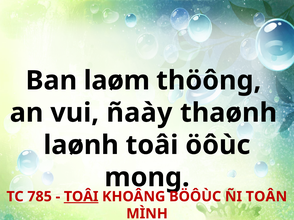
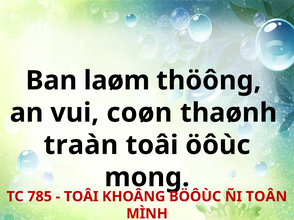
ñaày: ñaày -> coøn (139, 113)
laønh: laønh -> traàn (81, 145)
TOÂI underline: present -> none (81, 197)
